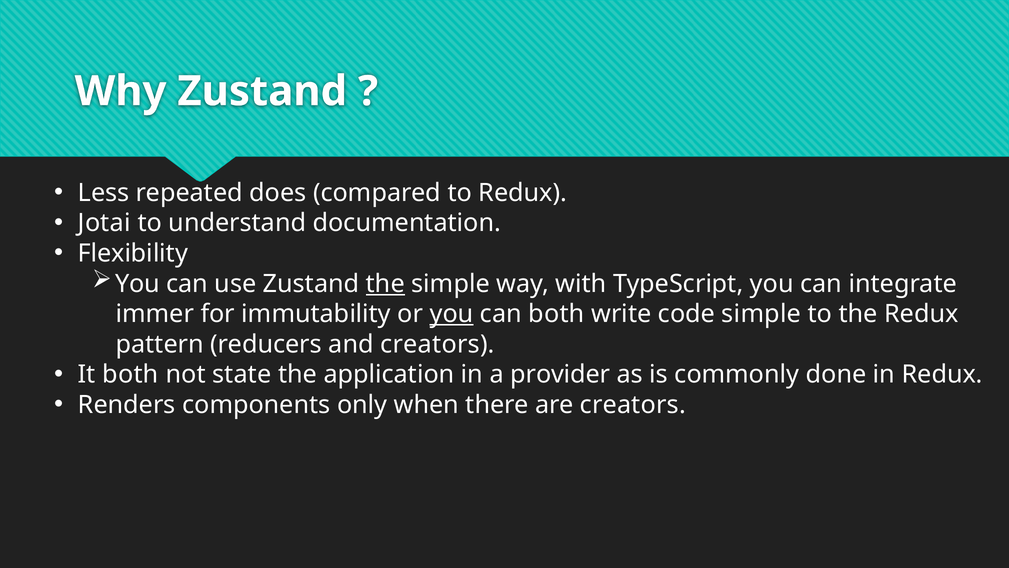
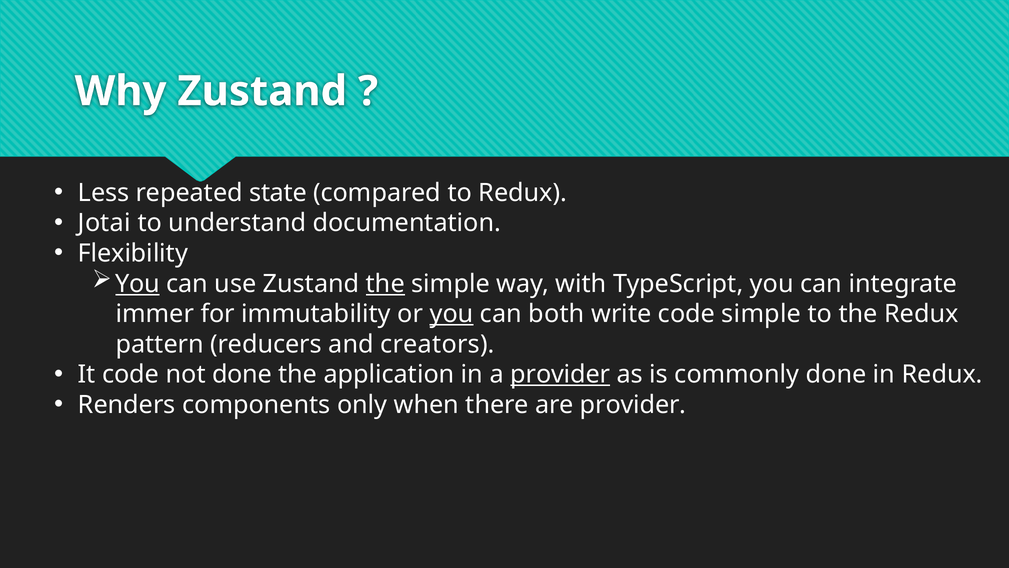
does: does -> state (278, 193)
You underline: none -> present (138, 284)
It both: both -> code (131, 374)
not state: state -> done (242, 374)
provider underline: none -> present (560, 374)
are creators: creators -> provider (633, 405)
